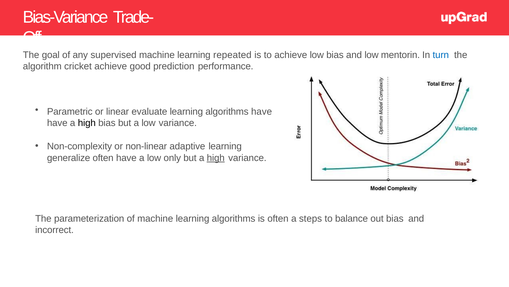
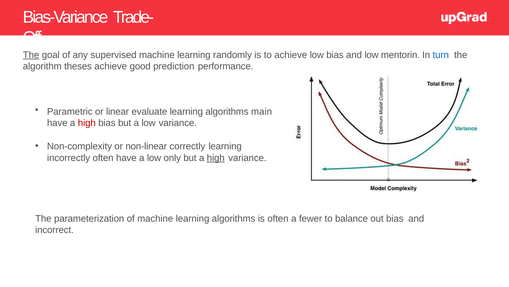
The underline: none -> present (31, 55)
repeated: repeated -> randomly (232, 55)
cricket: cricket -> theses (78, 66)
algorithms have: have -> main (262, 111)
high colour: black -> red (87, 123)
adaptive: adaptive -> correctly (187, 146)
generalize: generalize -> incorrectly (69, 158)
steps: steps -> fewer (311, 218)
